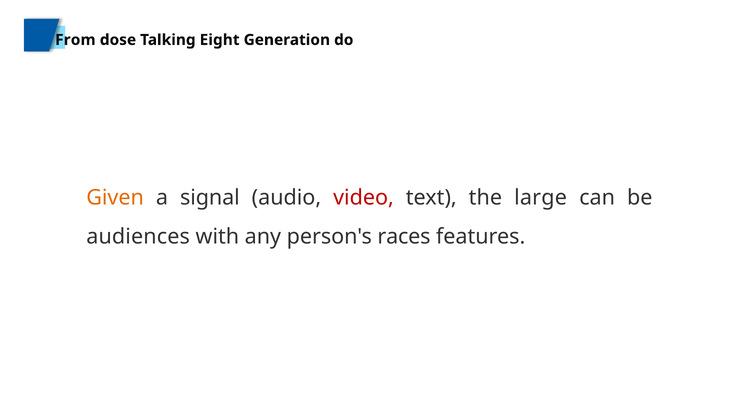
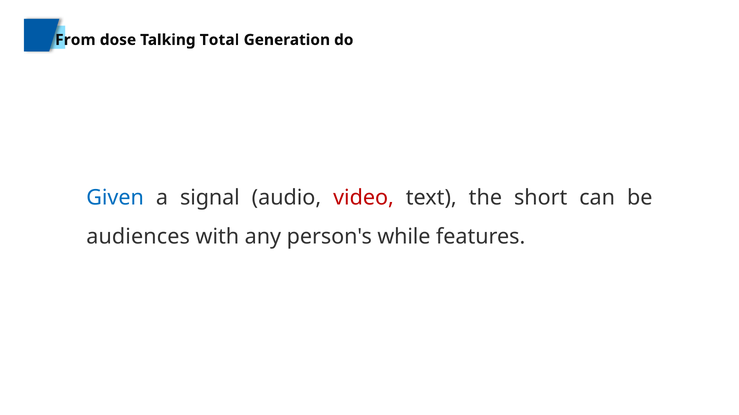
Eight: Eight -> Total (220, 40)
Given colour: orange -> blue (115, 198)
large: large -> short (541, 198)
races: races -> while (404, 237)
